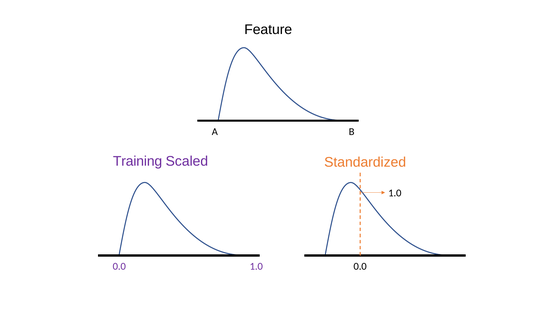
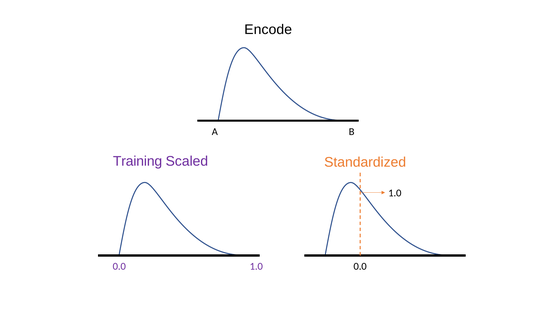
Feature: Feature -> Encode (268, 30)
